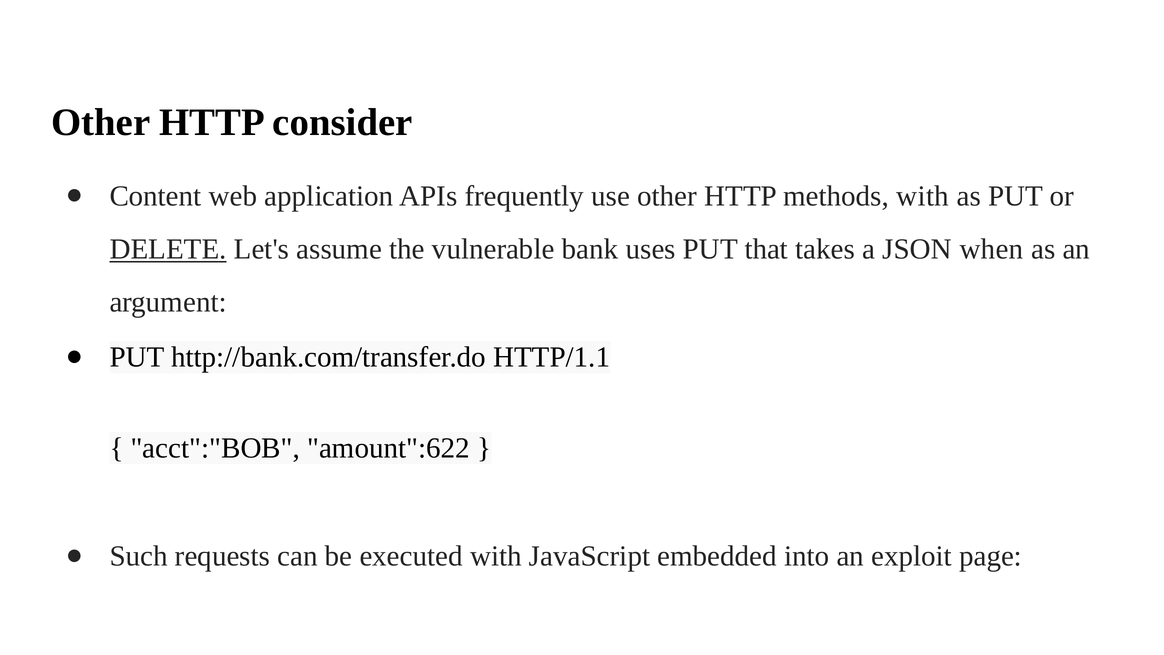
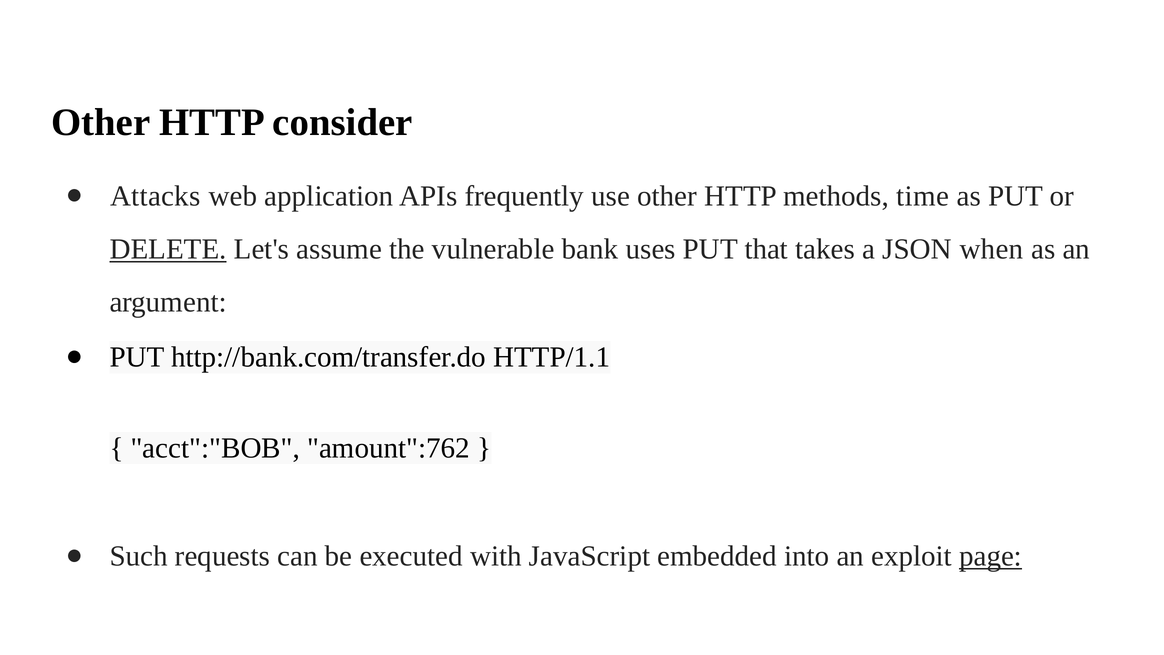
Content: Content -> Attacks (155, 196)
methods with: with -> time (923, 196)
amount":622: amount":622 -> amount":762 (389, 448)
page underline: none -> present (991, 556)
